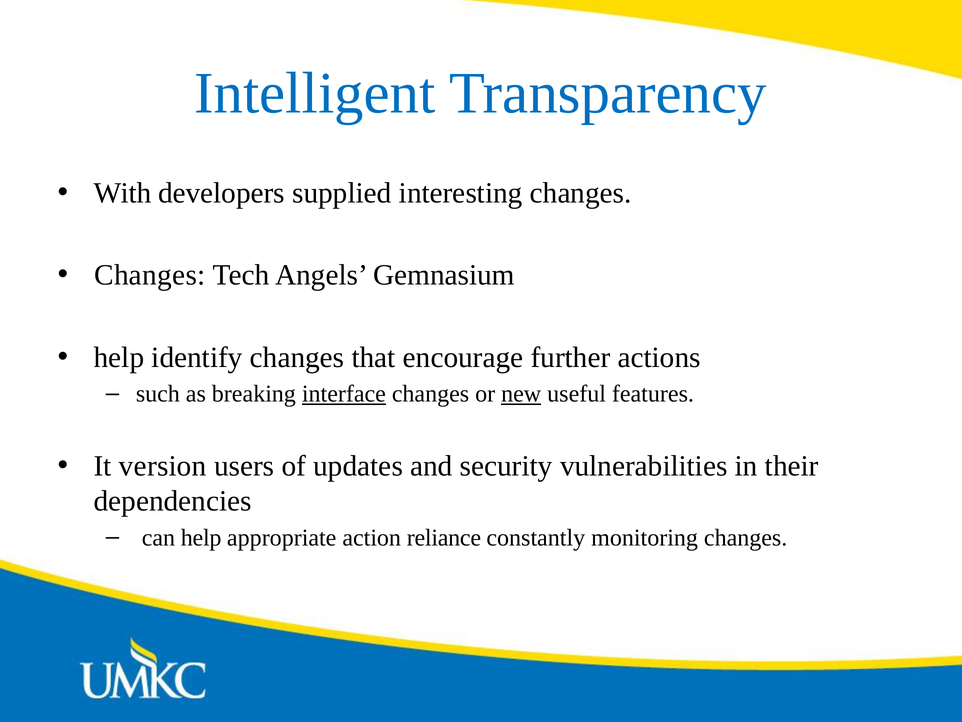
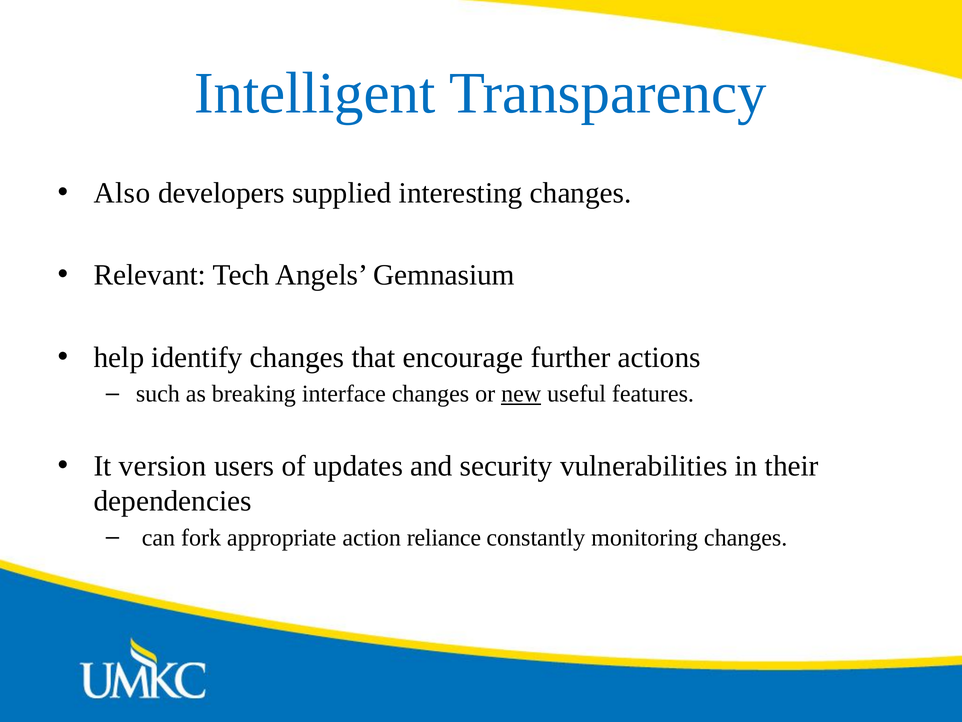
With: With -> Also (122, 193)
Changes: Changes -> Relevant (150, 275)
interface underline: present -> none (344, 394)
can help: help -> fork (201, 537)
